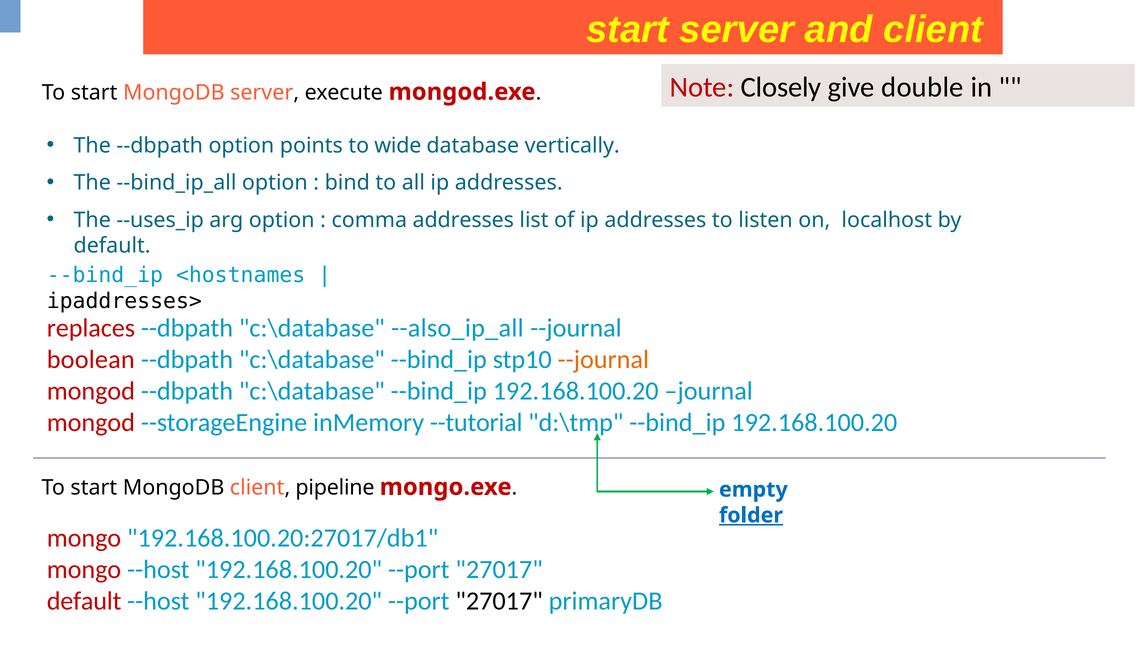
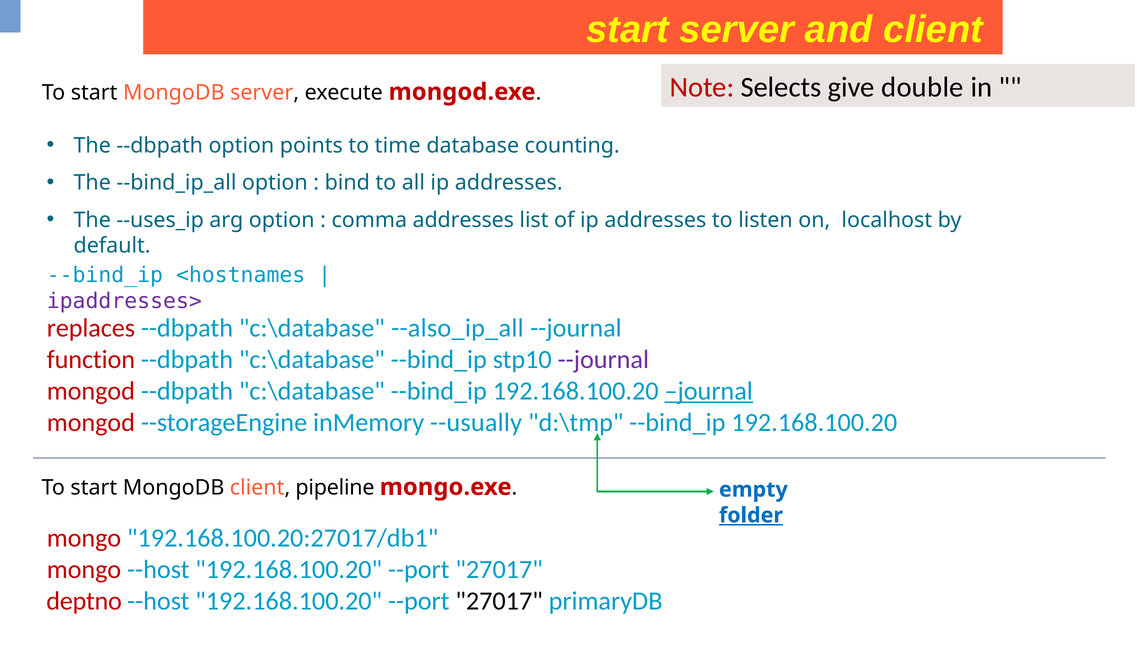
Closely: Closely -> Selects (781, 87)
wide: wide -> time (398, 145)
vertically: vertically -> counting (572, 145)
ipaddresses> colour: black -> purple (124, 301)
boolean: boolean -> function (91, 359)
--journal colour: orange -> purple (603, 359)
journal underline: none -> present (709, 391)
--tutorial: --tutorial -> --usually (476, 422)
default: default -> deptno (84, 601)
